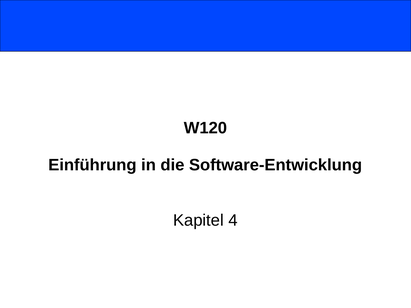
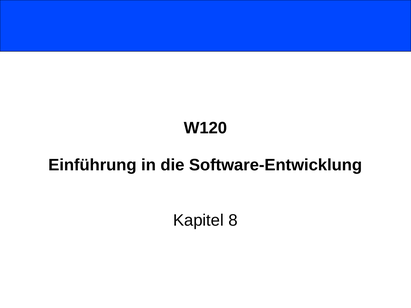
4: 4 -> 8 (233, 221)
